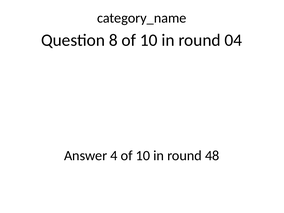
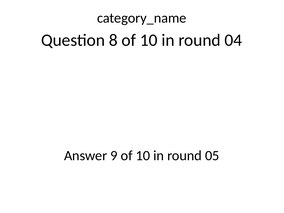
4: 4 -> 9 (114, 156)
48: 48 -> 05 (212, 156)
